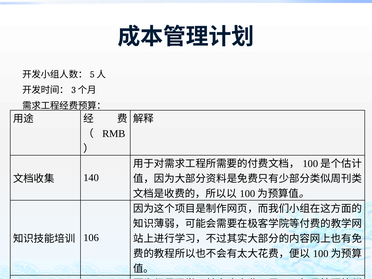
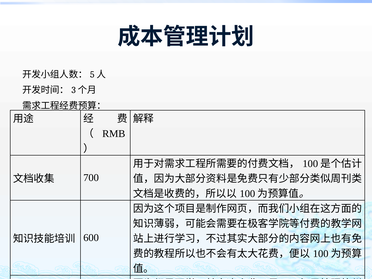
140: 140 -> 700 (91, 178)
106: 106 -> 600 (91, 238)
